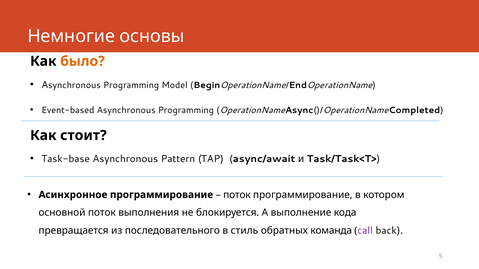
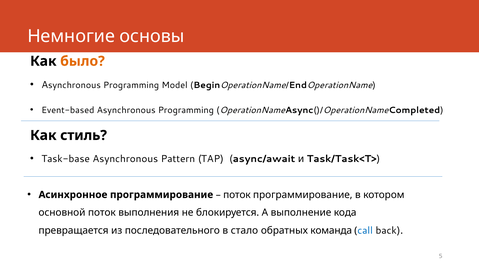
стоит: стоит -> стиль (84, 136)
стиль: стиль -> стало (244, 231)
call colour: purple -> blue (365, 231)
